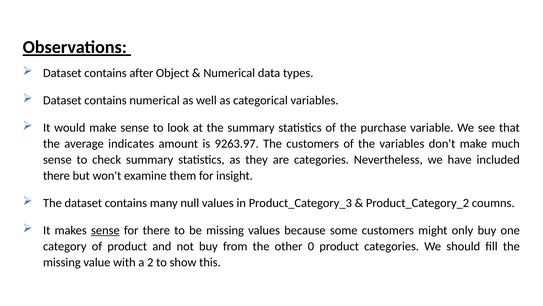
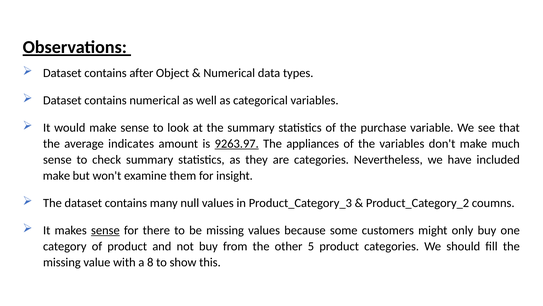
9263.97 underline: none -> present (237, 143)
The customers: customers -> appliances (313, 143)
there: there -> make (56, 175)
0: 0 -> 5 (311, 246)
2: 2 -> 8 (150, 262)
